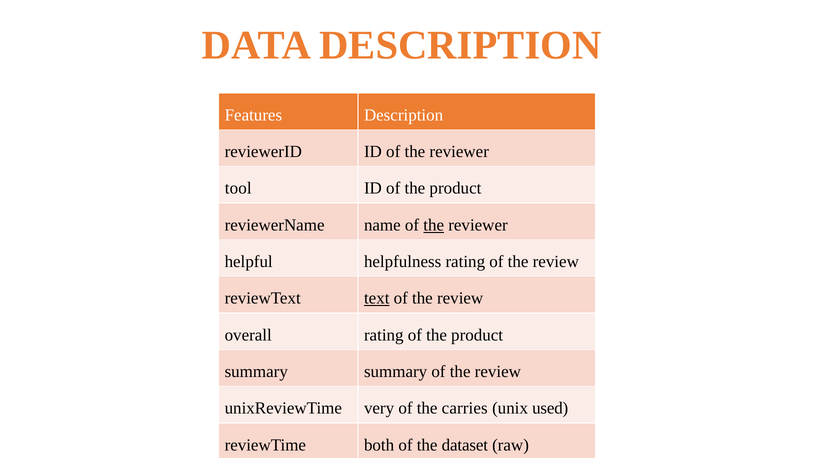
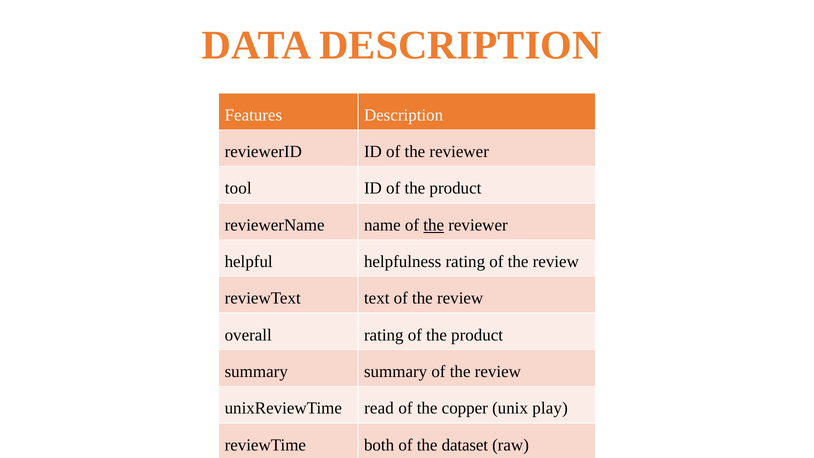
text underline: present -> none (377, 298)
very: very -> read (379, 408)
carries: carries -> copper (465, 408)
used: used -> play (550, 408)
